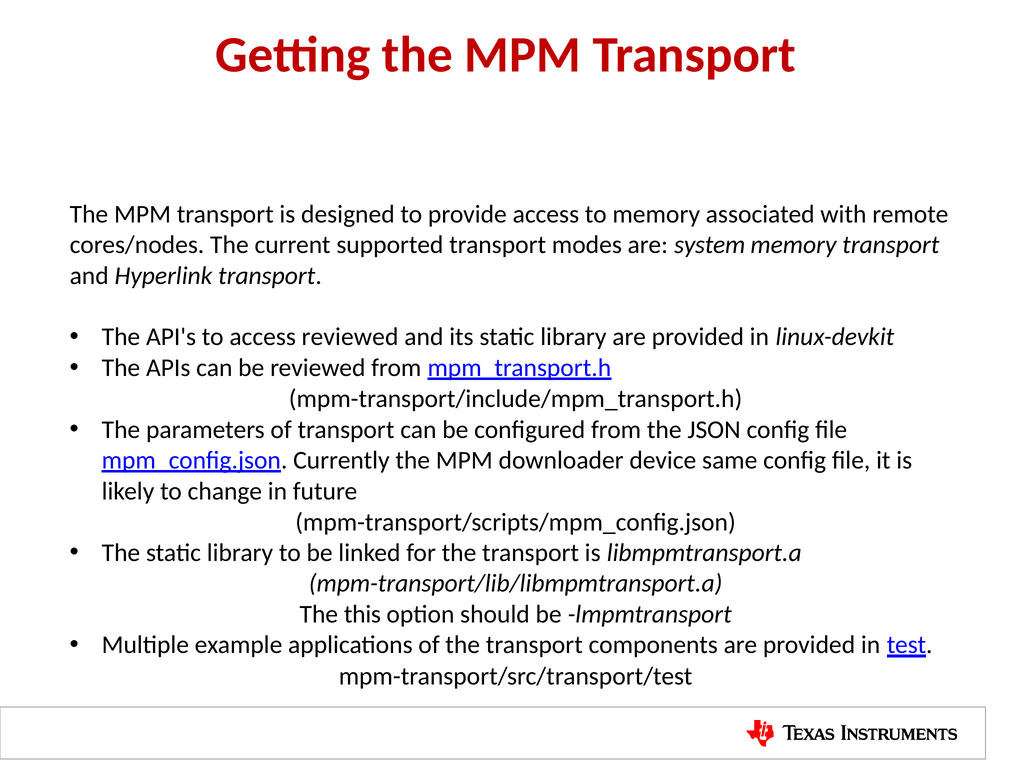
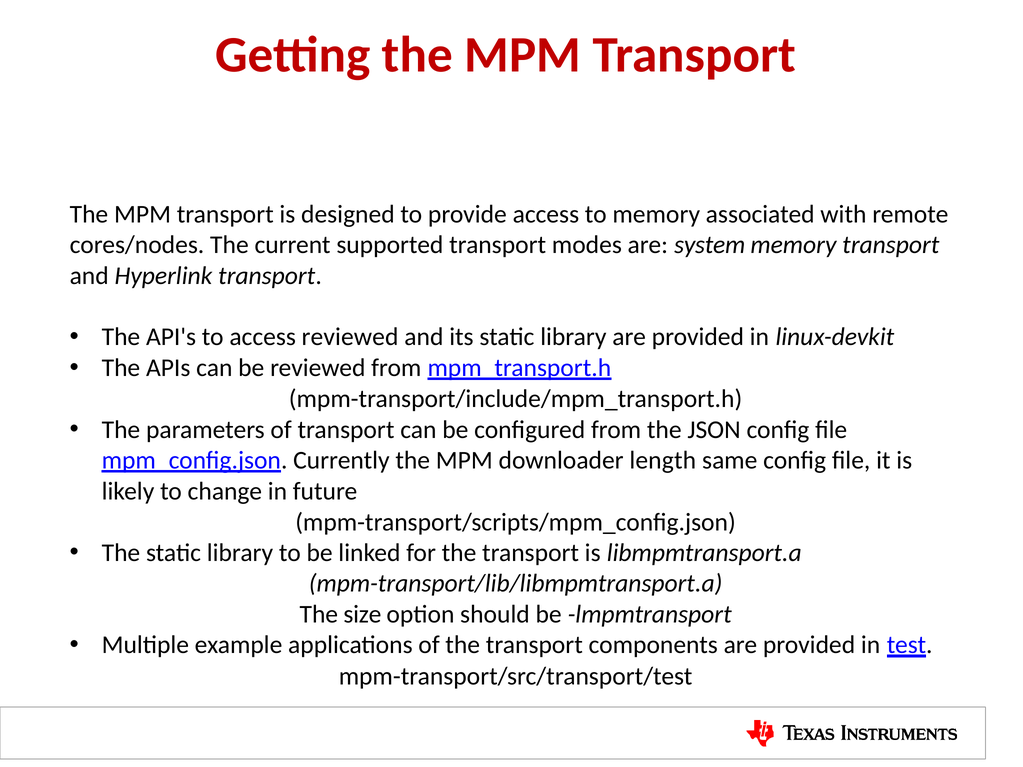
device: device -> length (663, 460)
this: this -> size (362, 614)
